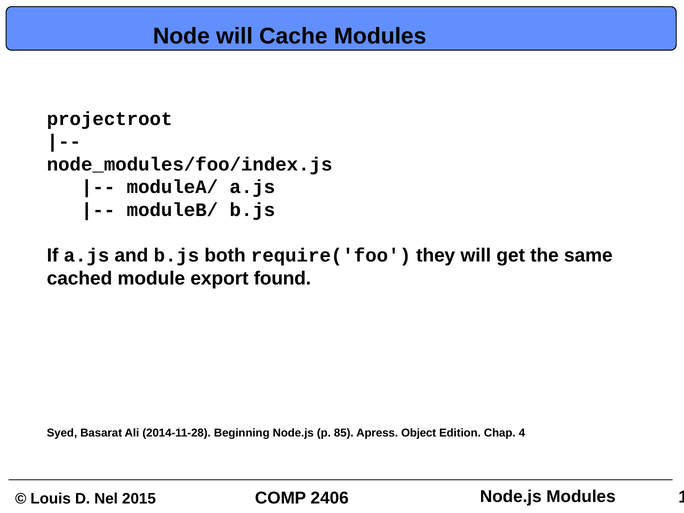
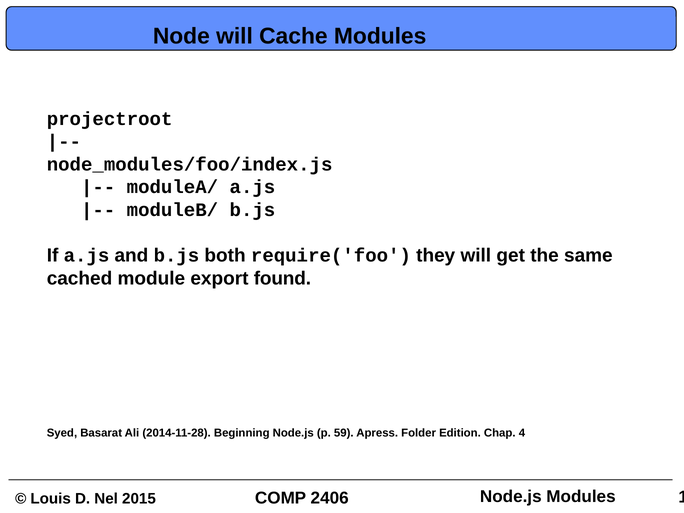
85: 85 -> 59 (344, 433)
Object: Object -> Folder (419, 433)
